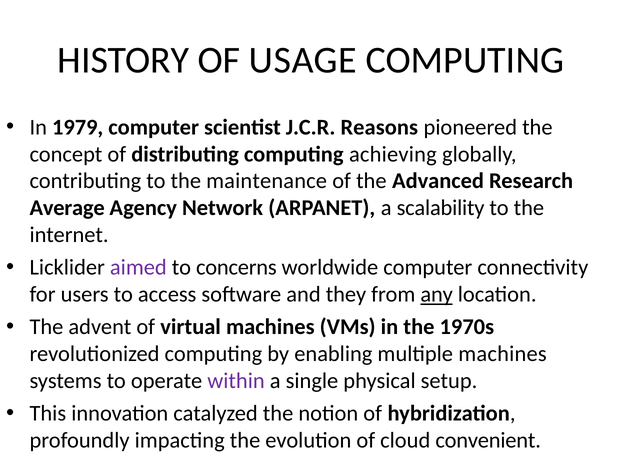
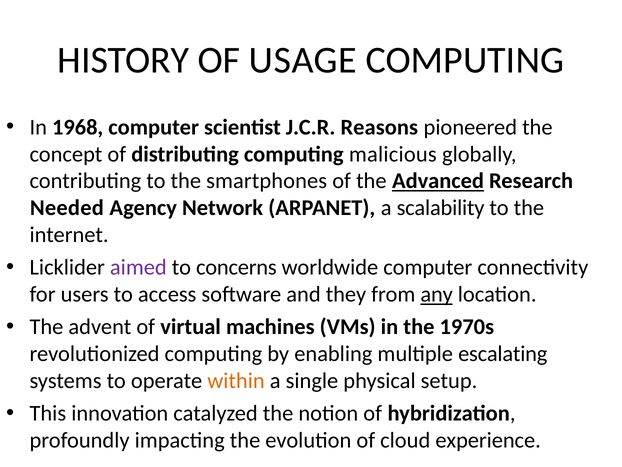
1979: 1979 -> 1968 (78, 127)
achieving: achieving -> malicious (393, 154)
maintenance: maintenance -> smartphones (267, 181)
Advanced underline: none -> present (438, 181)
Average: Average -> Needed (67, 208)
multiple machines: machines -> escalating (503, 354)
within colour: purple -> orange (236, 381)
convenient: convenient -> experience (488, 440)
